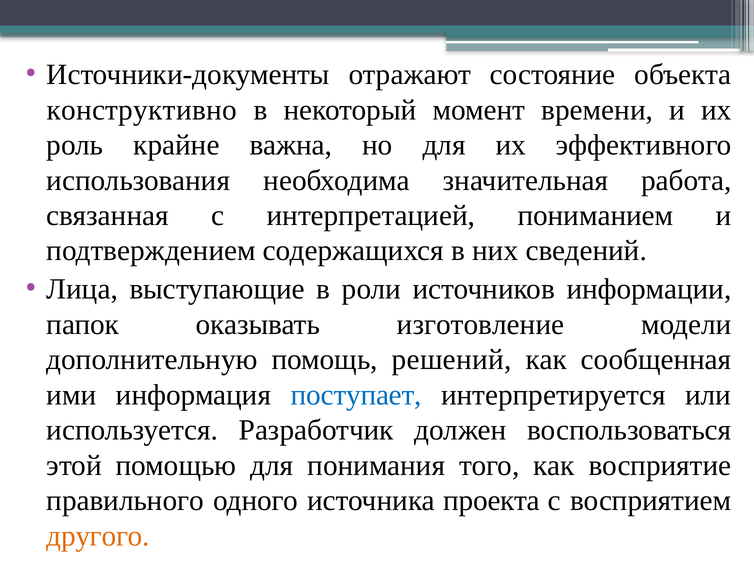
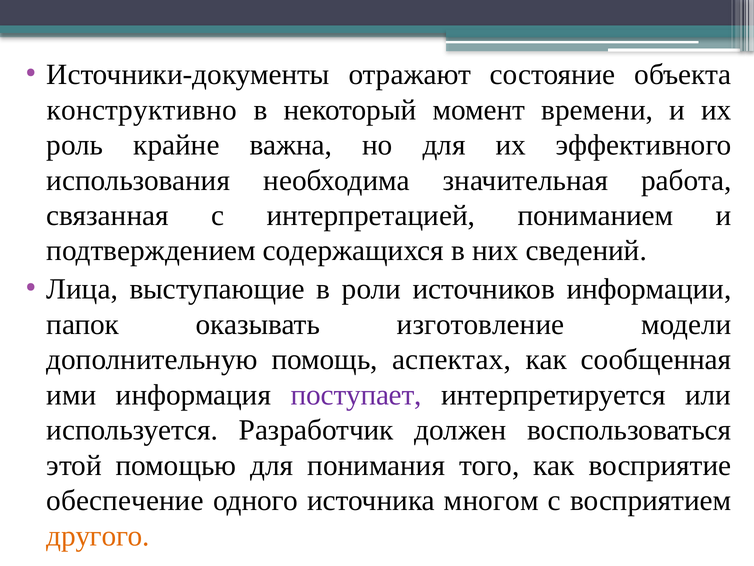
решений: решений -> аспектах (452, 359)
поступает colour: blue -> purple (356, 395)
правильного: правильного -> обеспечение (125, 500)
проекта: проекта -> многом (491, 500)
